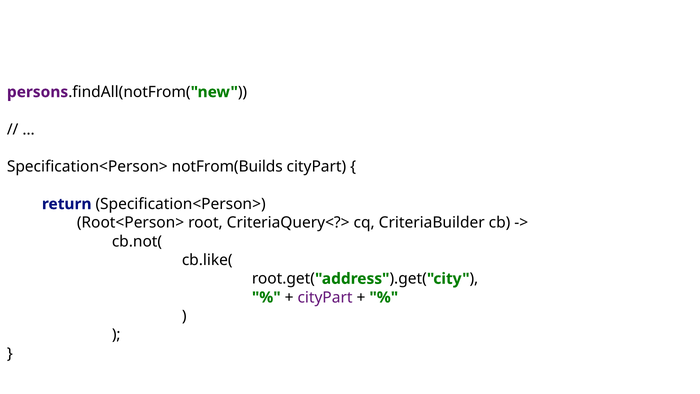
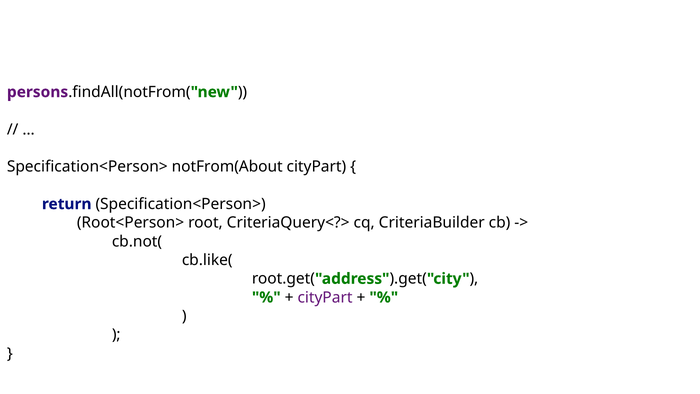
notFrom(Builds: notFrom(Builds -> notFrom(About (227, 167)
